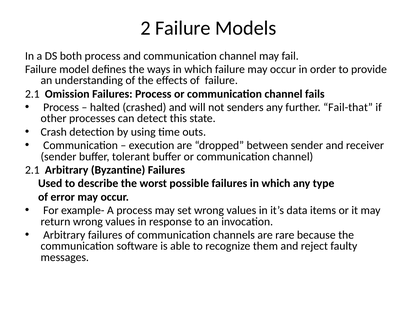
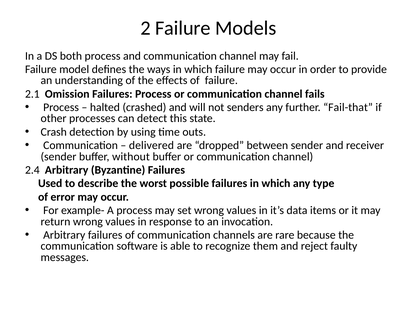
execution: execution -> delivered (151, 145)
tolerant: tolerant -> without (131, 156)
2.1: 2.1 -> 2.4 (32, 170)
